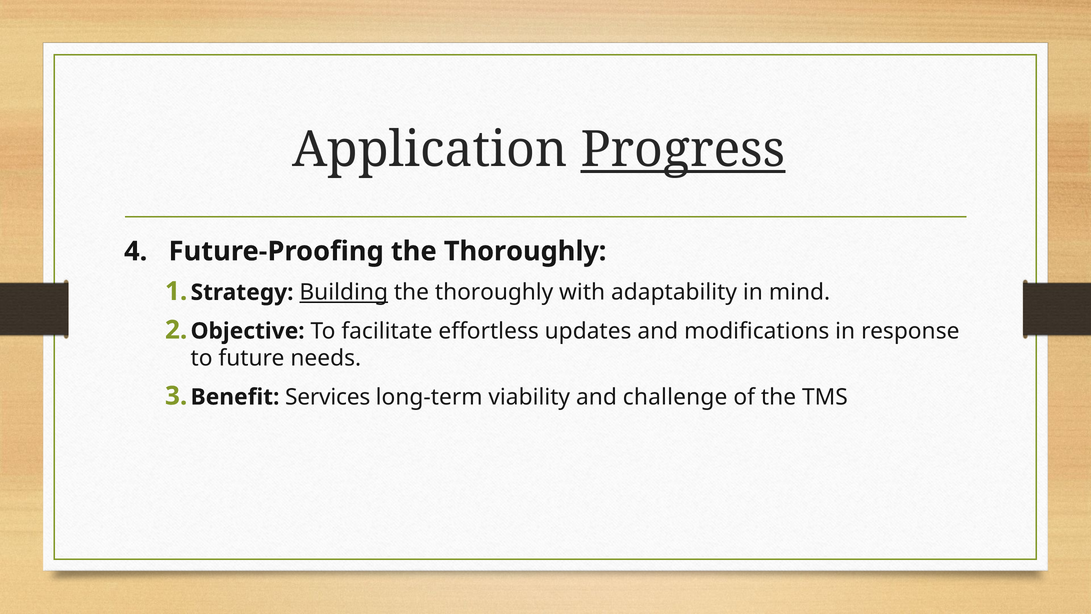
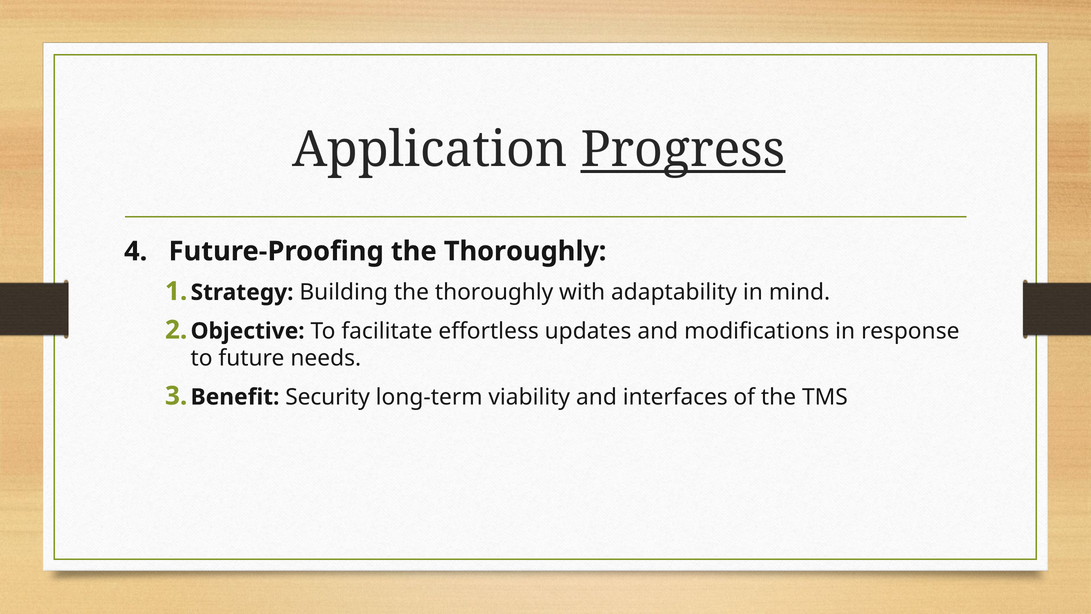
Building underline: present -> none (344, 292)
Services: Services -> Security (328, 397)
challenge: challenge -> interfaces (675, 397)
